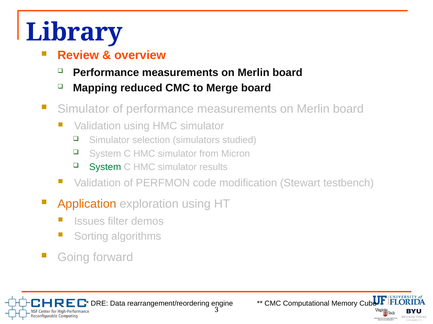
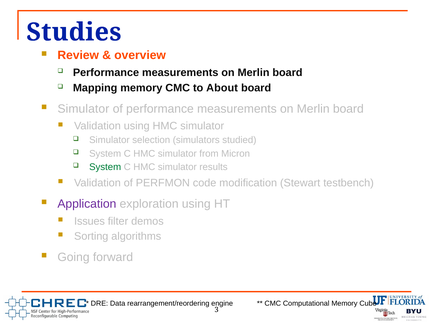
Library: Library -> Studies (74, 32)
Mapping reduced: reduced -> memory (141, 88)
Merge: Merge -> About (222, 88)
Application colour: orange -> purple (87, 204)
